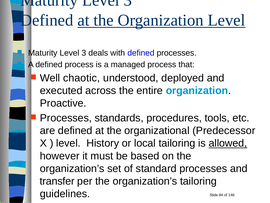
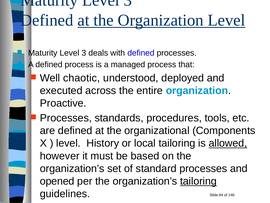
Predecessor: Predecessor -> Components (224, 130)
transfer: transfer -> opened (57, 181)
tailoring underline: none -> present (198, 181)
